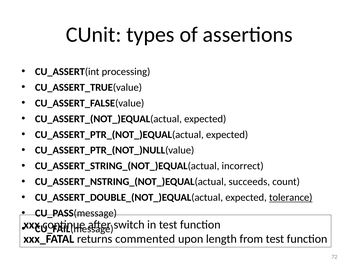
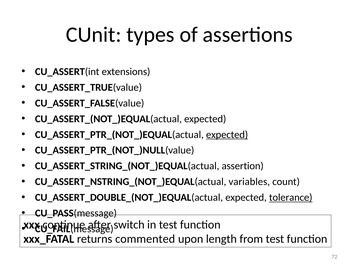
processing: processing -> extensions (126, 72)
expected underline: none -> present (227, 135)
incorrect: incorrect -> assertion (243, 166)
succeeds: succeeds -> variables (249, 182)
